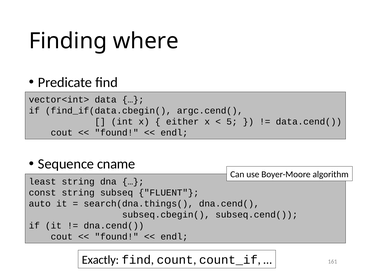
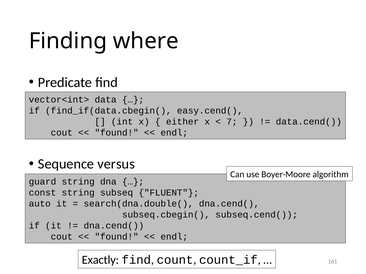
argc.cend(: argc.cend( -> easy.cend( (210, 111)
5: 5 -> 7 (232, 122)
cname: cname -> versus (116, 164)
least: least -> guard (42, 182)
search(dna.things(: search(dna.things( -> search(dna.double( (139, 204)
